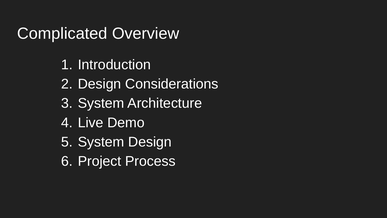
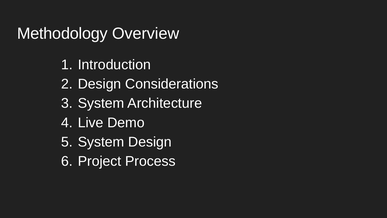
Complicated: Complicated -> Methodology (62, 34)
